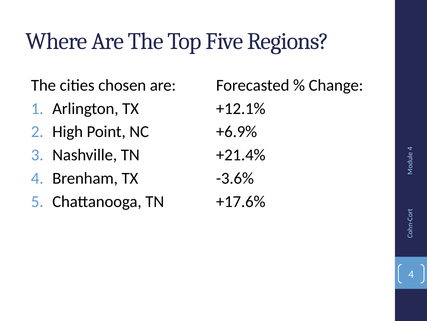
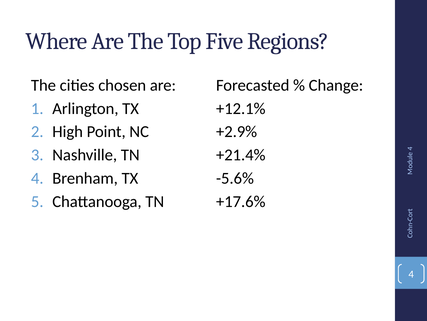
+6.9%: +6.9% -> +2.9% (237, 132)
-3.6%: -3.6% -> -5.6% (235, 178)
